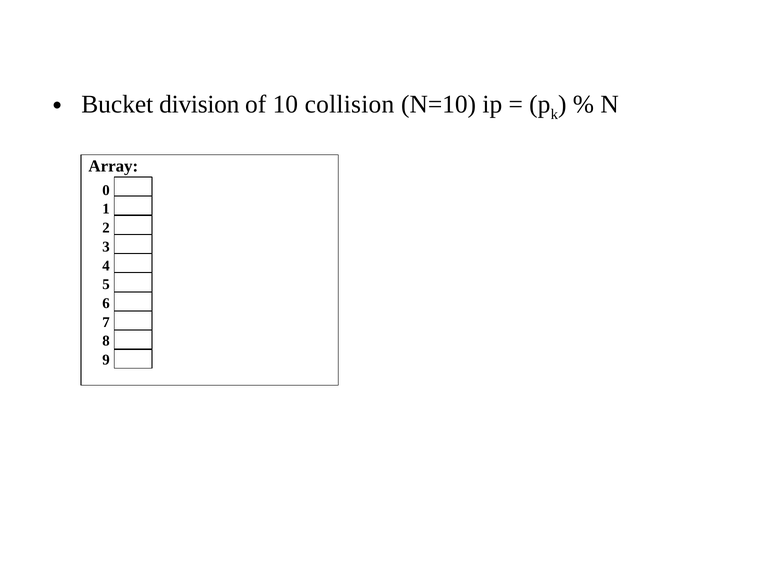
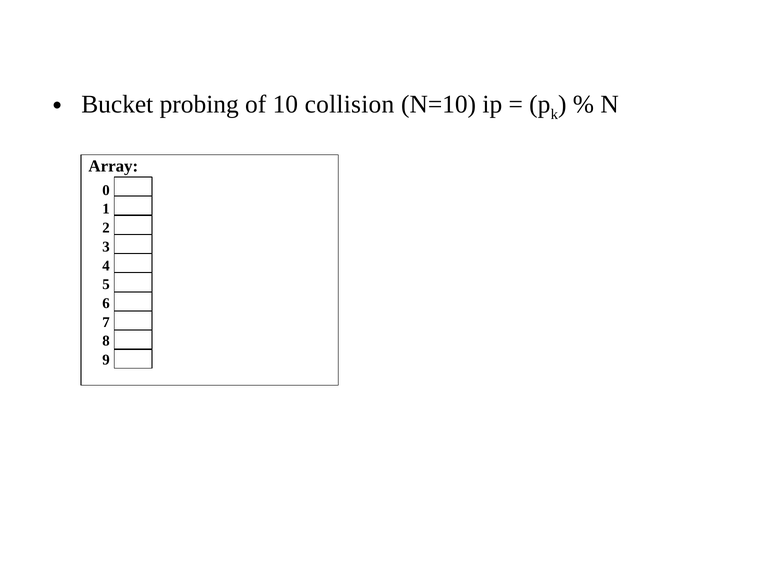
division: division -> probing (199, 105)
